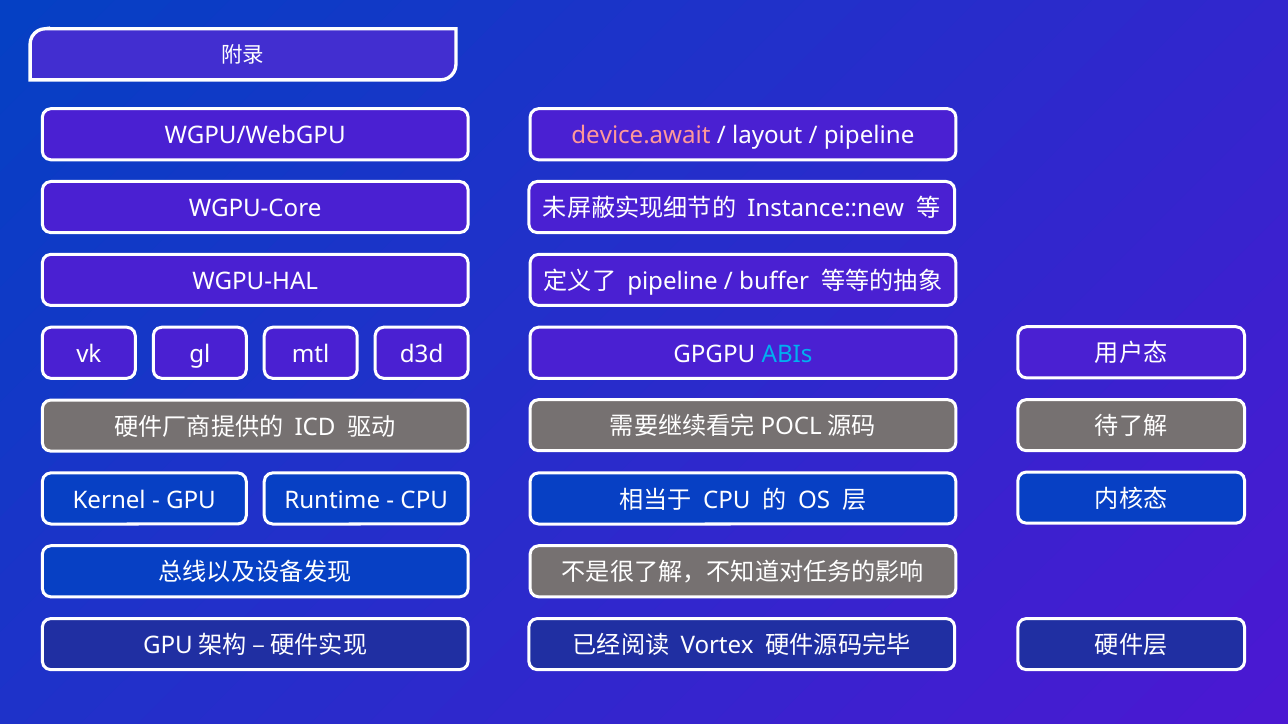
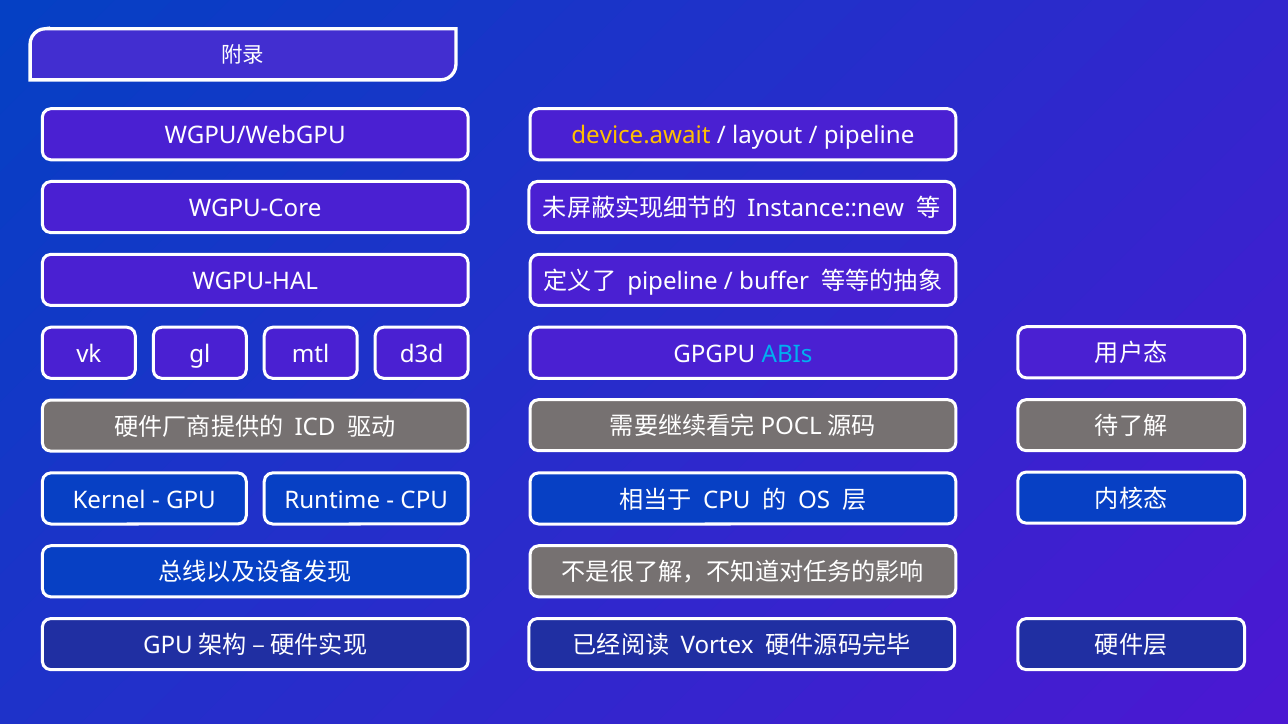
device.await colour: pink -> yellow (641, 136)
